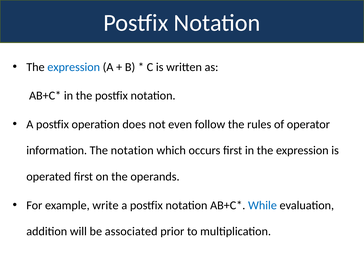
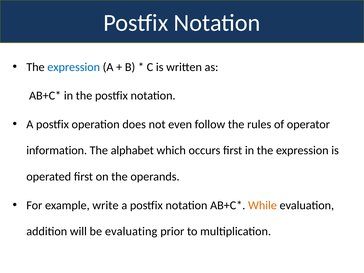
The notation: notation -> alphabet (132, 150)
While colour: blue -> orange (262, 205)
associated: associated -> evaluating (131, 231)
